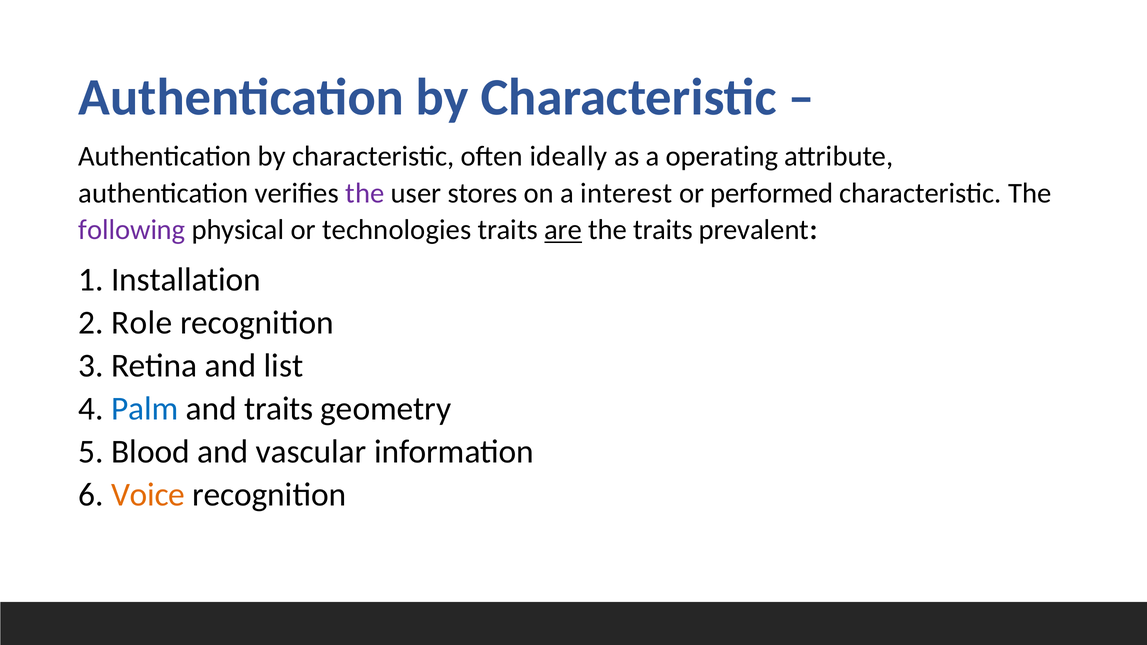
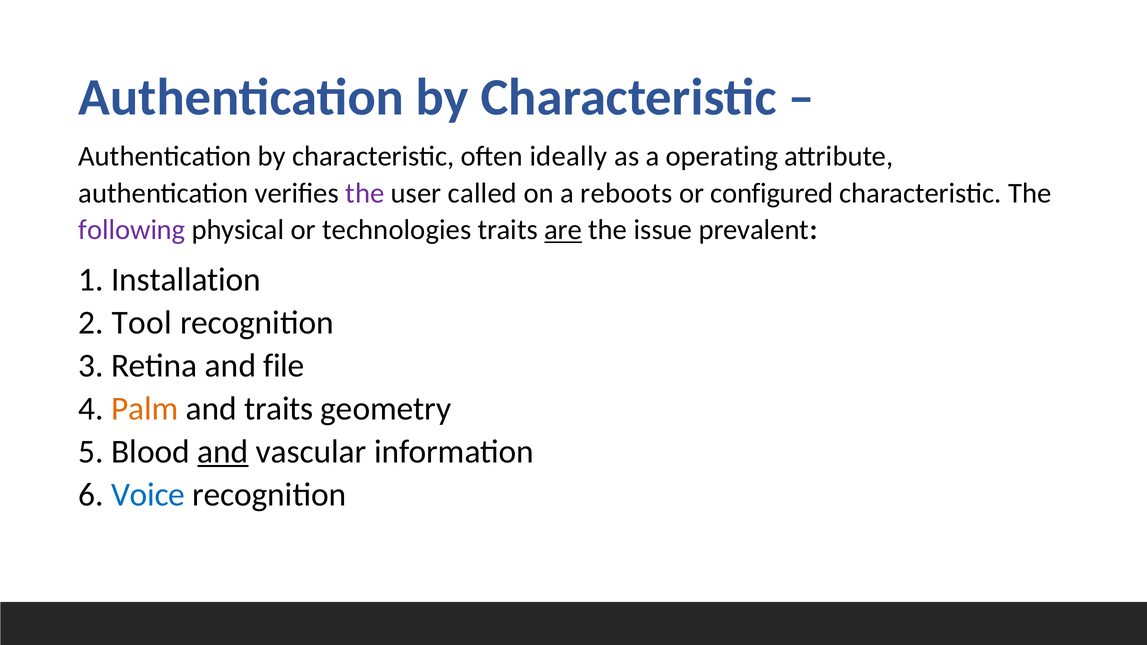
stores: stores -> called (482, 193)
interest: interest -> reboots (626, 193)
performed: performed -> configured (772, 193)
the traits: traits -> issue (663, 230)
Role: Role -> Tool (142, 323)
list: list -> file (284, 366)
Palm colour: blue -> orange (145, 409)
and underline: none -> present (223, 452)
Voice colour: orange -> blue (148, 495)
